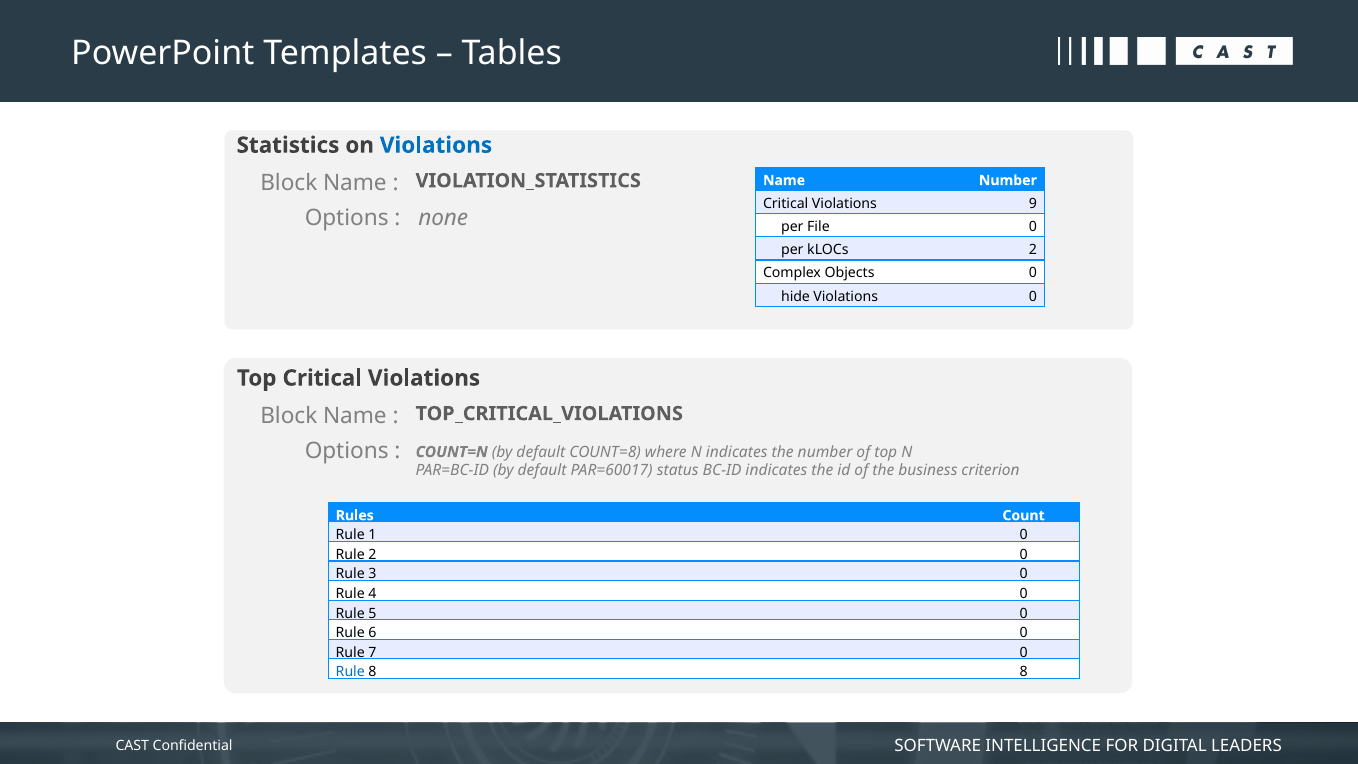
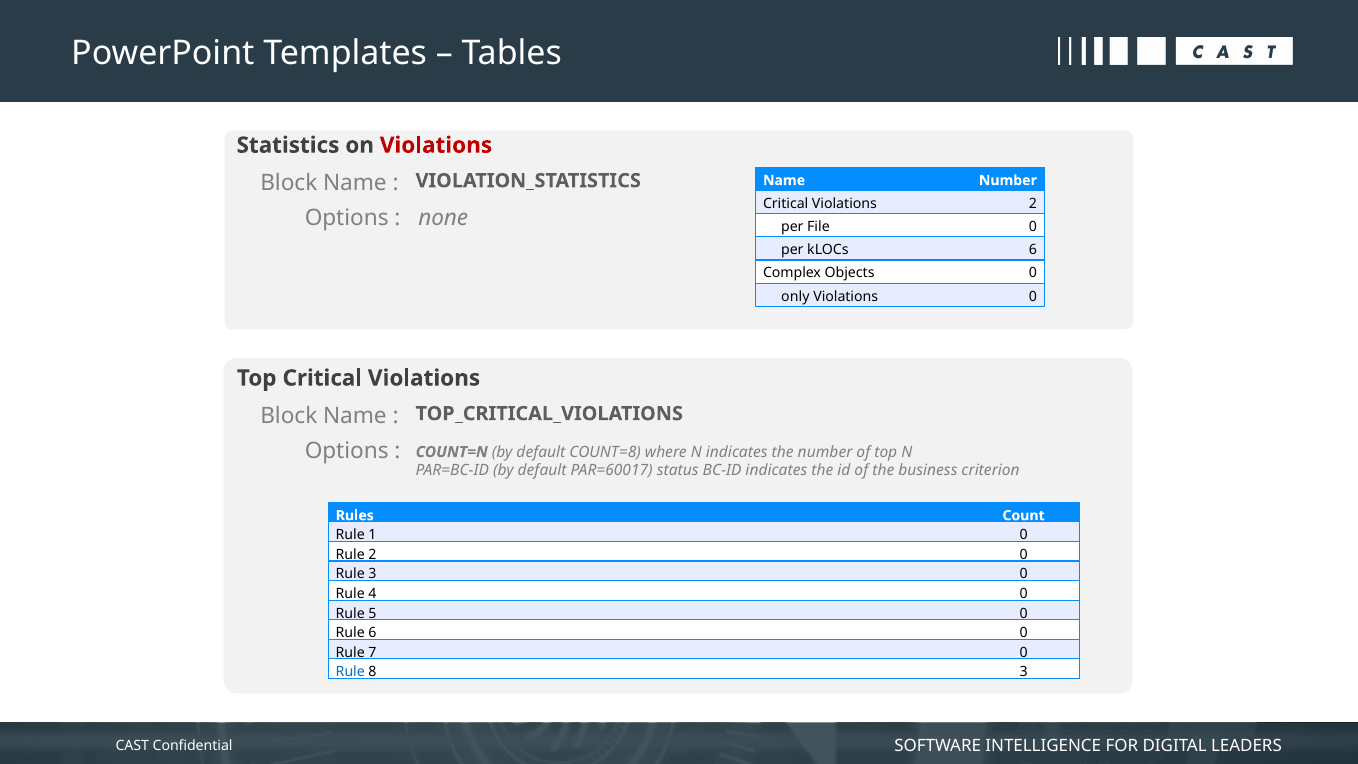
Violations colour: blue -> red (436, 145)
Violations 9: 9 -> 2 (1033, 204)
kLOCs 2: 2 -> 6 (1033, 250)
hide: hide -> only (795, 296)
8 8: 8 -> 3 (1024, 672)
